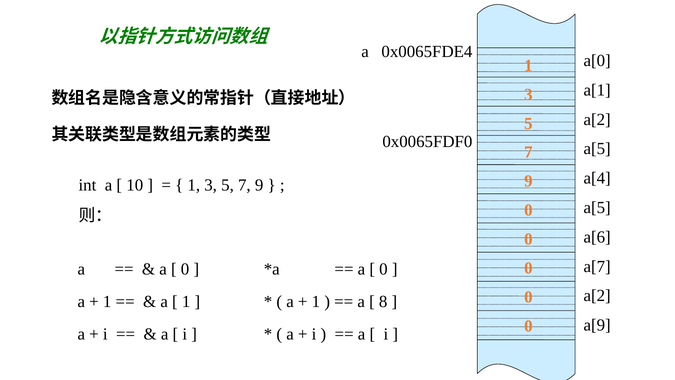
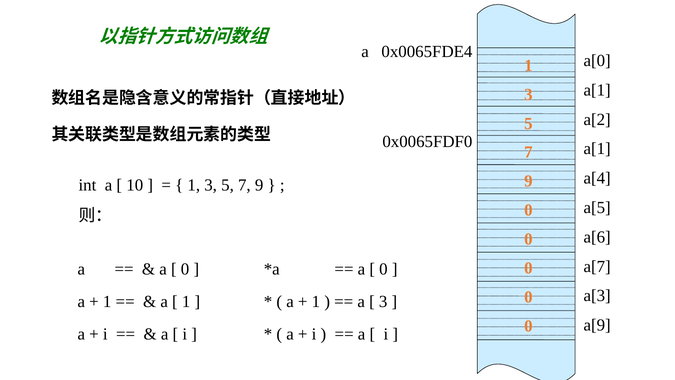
a[5: a[5 -> a[1 (597, 149)
a[2: a[2 -> a[3 (597, 296)
8: 8 -> 3 (383, 301)
